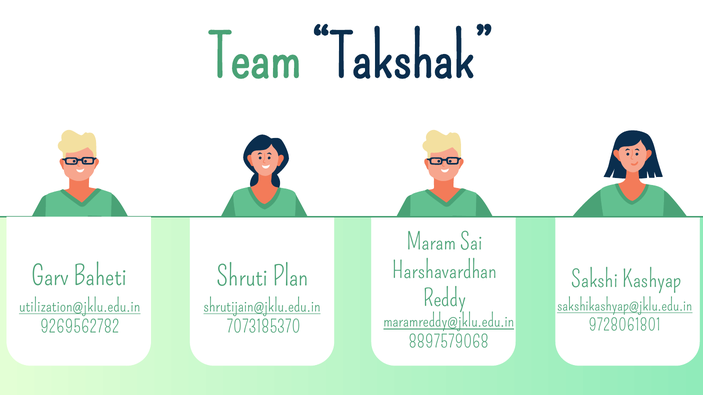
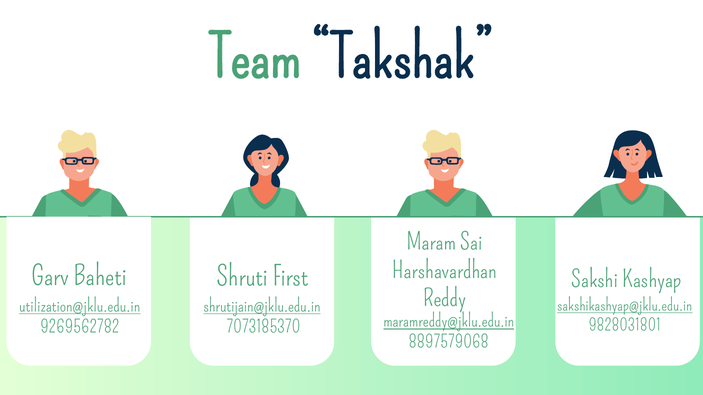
Plan: Plan -> First (291, 277)
9728061801: 9728061801 -> 9828031801 (625, 326)
